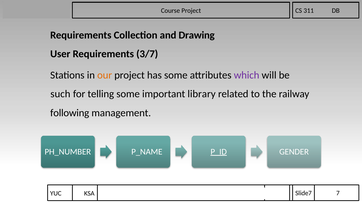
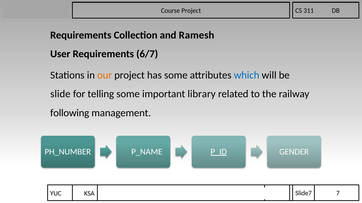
Drawing: Drawing -> Ramesh (197, 35)
3/7: 3/7 -> 6/7 (147, 54)
which colour: purple -> blue (247, 75)
such: such -> slide (60, 94)
